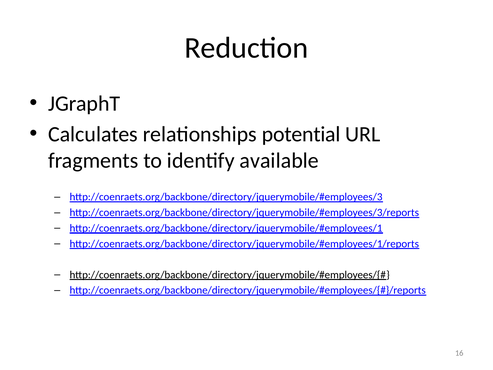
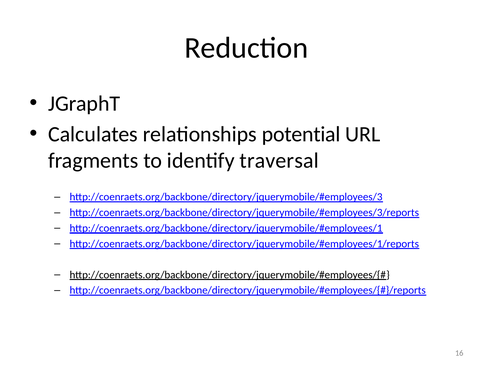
available: available -> traversal (279, 160)
